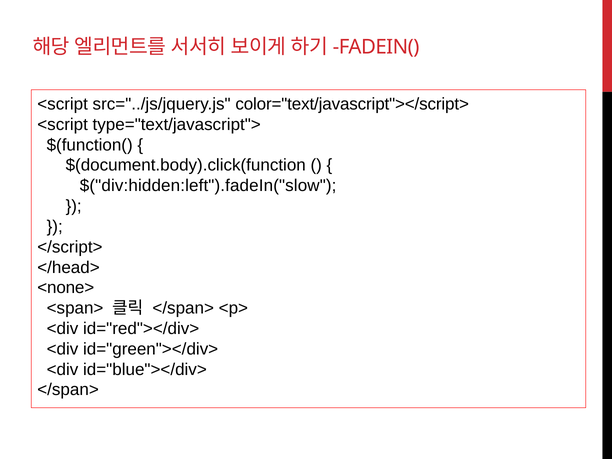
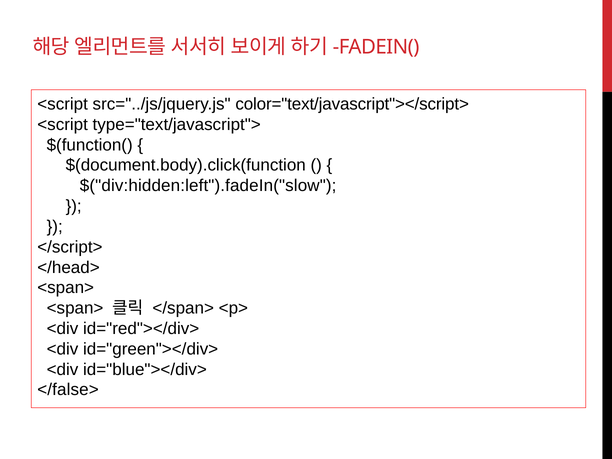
<none>: <none> -> <span> (66, 288)
</span>: </span> -> </false> (68, 390)
